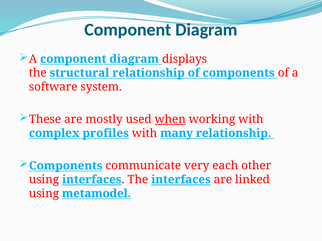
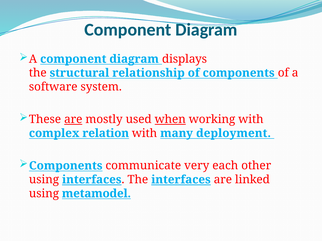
are underline: none -> present (73, 120)
profiles: profiles -> relation (106, 133)
many relationship: relationship -> deployment (233, 133)
